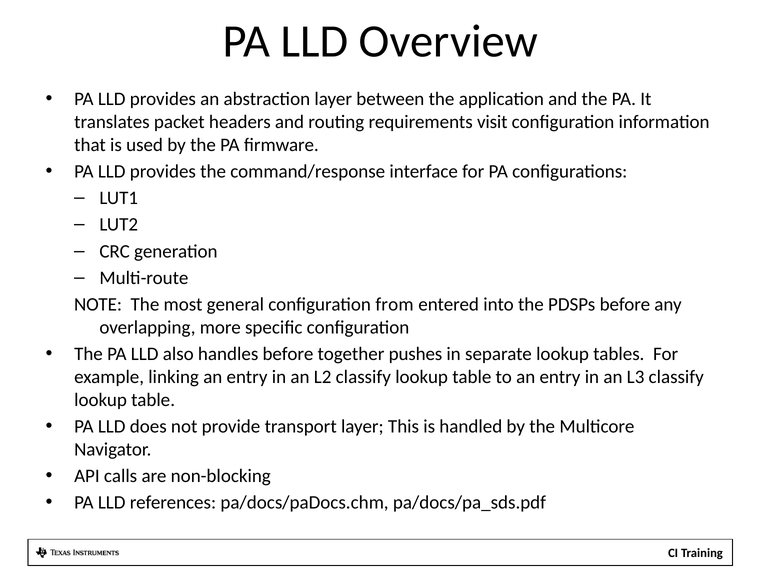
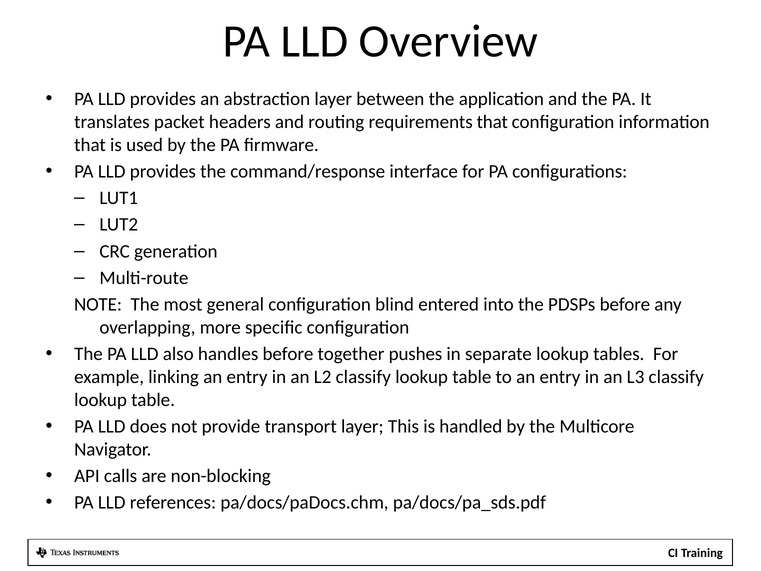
requirements visit: visit -> that (492, 122)
from: from -> blind (395, 304)
